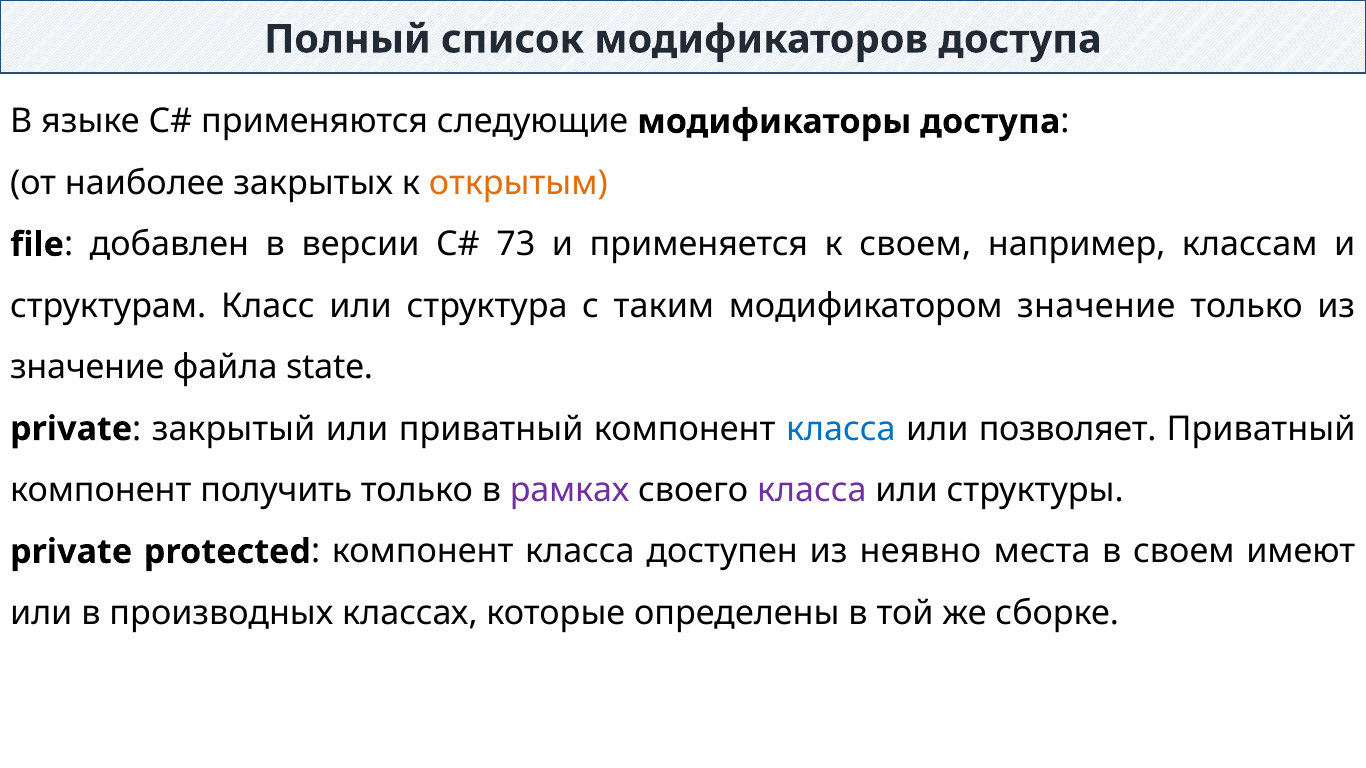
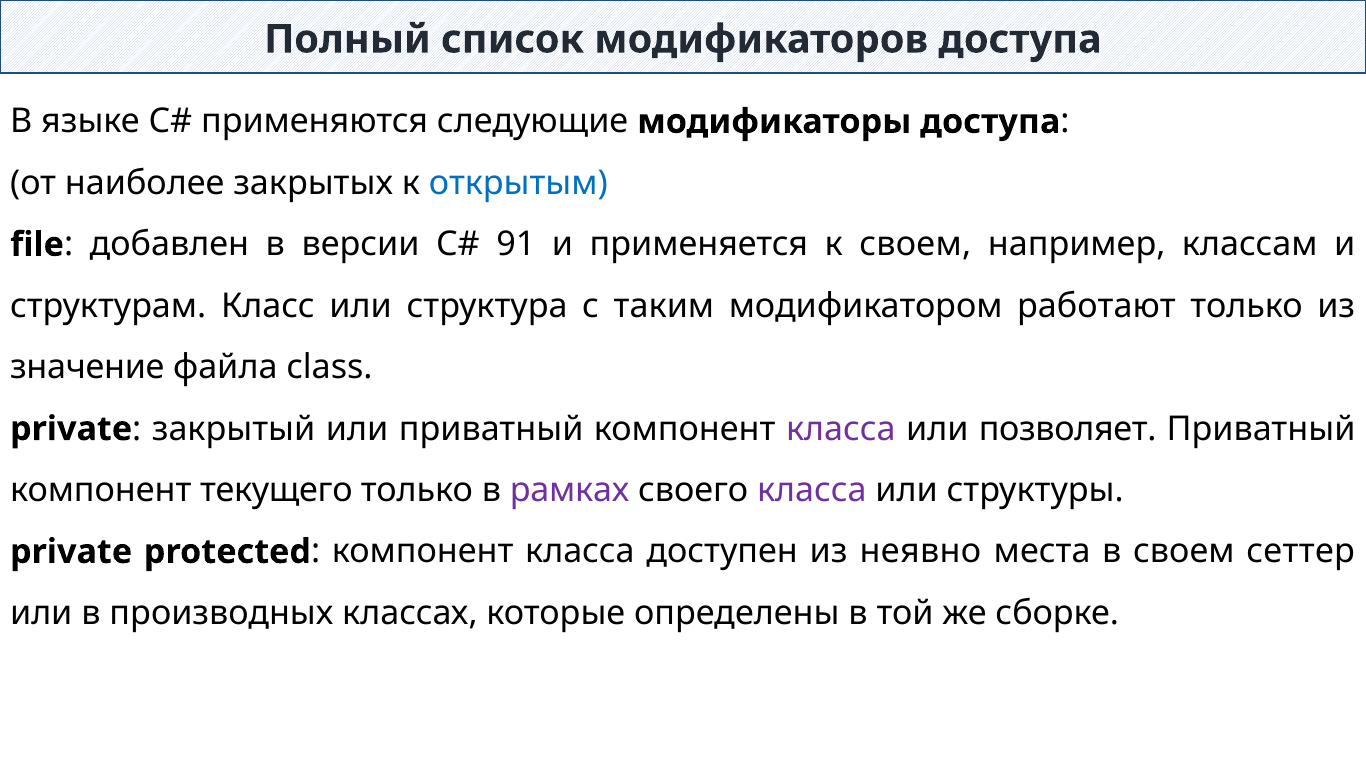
открытым colour: orange -> blue (518, 183)
73: 73 -> 91 (516, 245)
модификатором значение: значение -> работают (1096, 306)
state: state -> class (330, 368)
класса colour: blue -> purple (841, 429)
получить: получить -> текущего (276, 491)
имеют: имеют -> сеттер (1301, 552)
